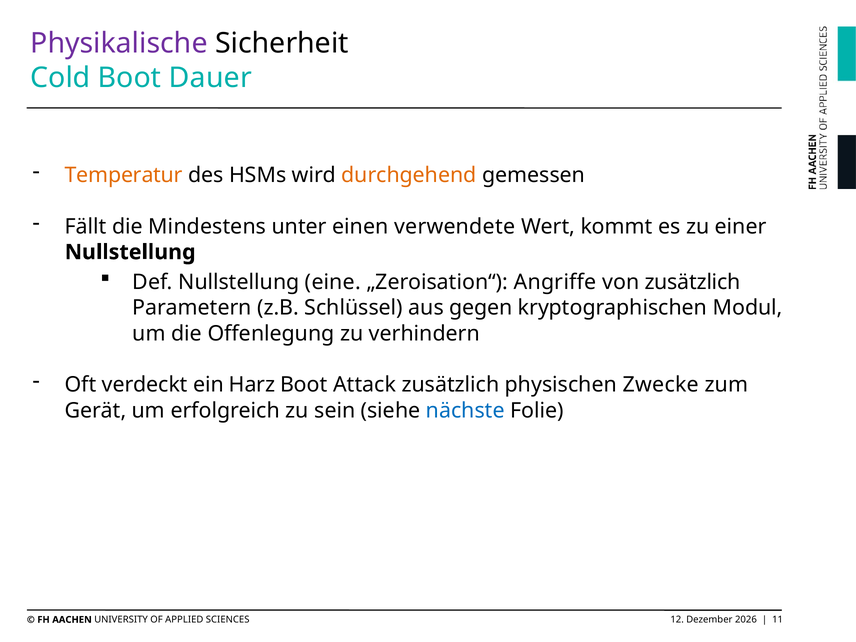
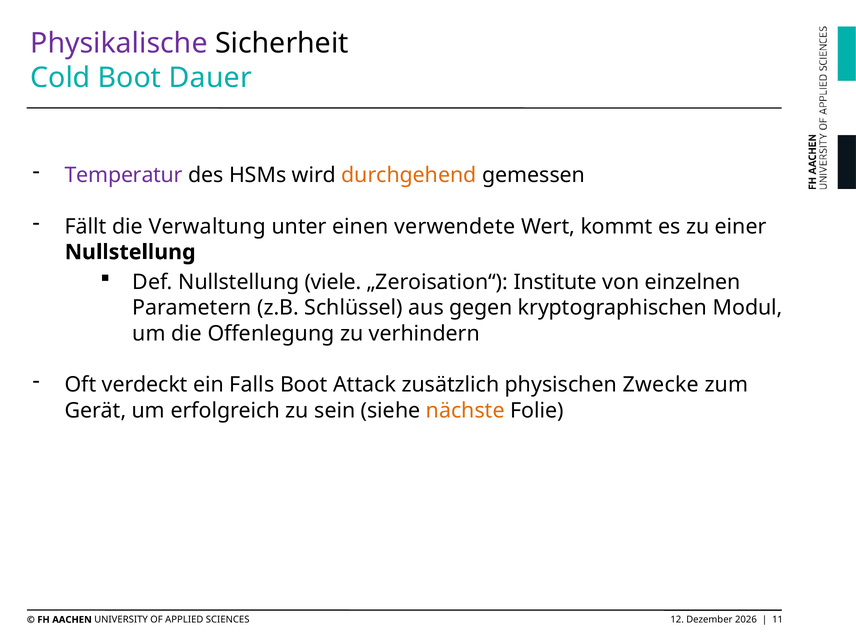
Temperatur colour: orange -> purple (124, 175)
Mindestens: Mindestens -> Verwaltung (207, 226)
eine: eine -> viele (333, 282)
Angriffe: Angriffe -> Institute (555, 282)
von zusätzlich: zusätzlich -> einzelnen (693, 282)
Harz: Harz -> Falls (252, 385)
nächste colour: blue -> orange (465, 411)
